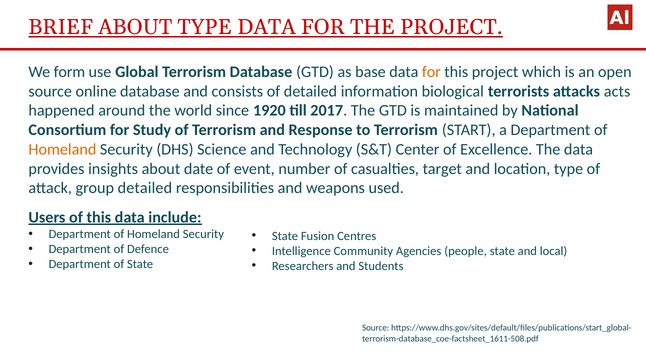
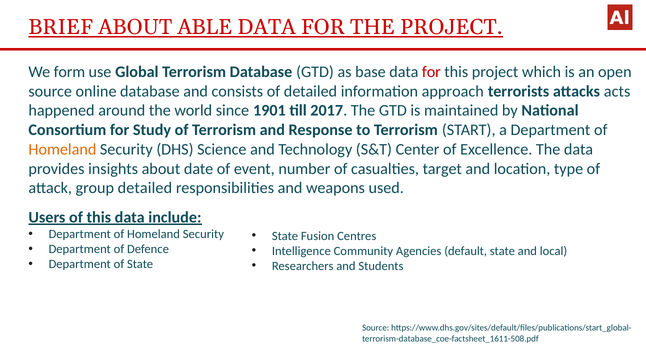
ABOUT TYPE: TYPE -> ABLE (205, 27)
for colour: orange -> red (431, 72)
biological: biological -> approach (453, 91)
1920: 1920 -> 1901 (269, 111)
people: people -> default (466, 251)
